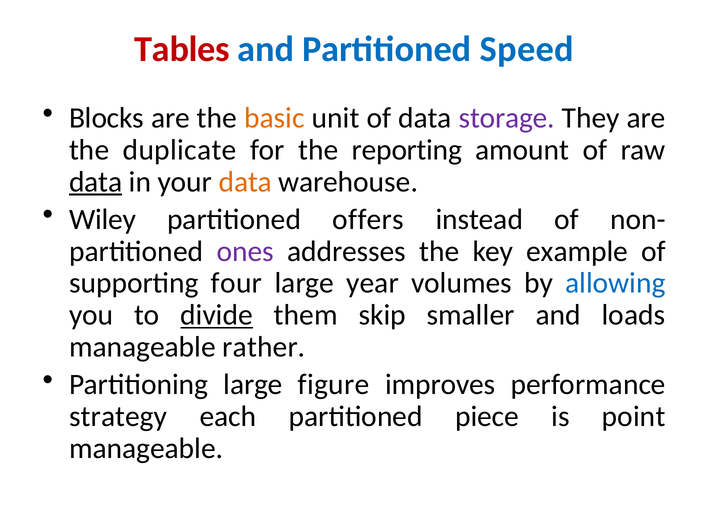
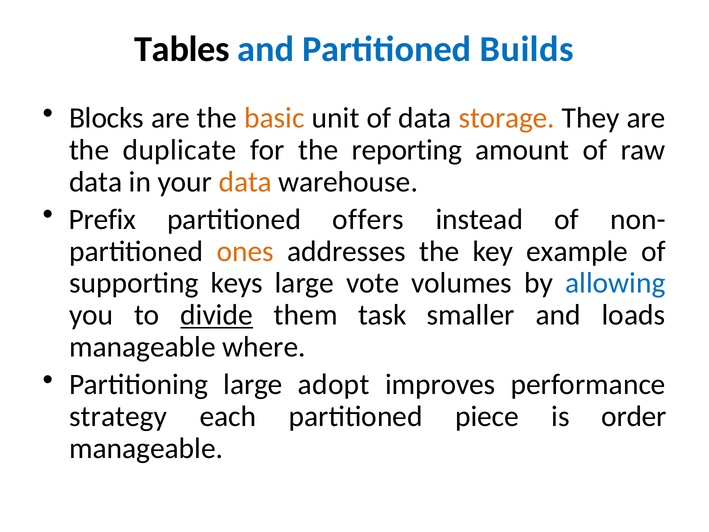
Tables colour: red -> black (182, 49)
Speed: Speed -> Builds (527, 49)
storage colour: purple -> orange (507, 118)
data underline: present -> none (96, 182)
Wiley: Wiley -> Prefix (103, 219)
ones colour: purple -> orange (245, 251)
four: four -> keys (237, 283)
year: year -> vote (373, 283)
skip: skip -> task (382, 315)
rather: rather -> where (264, 347)
figure: figure -> adopt (334, 384)
point: point -> order (634, 416)
